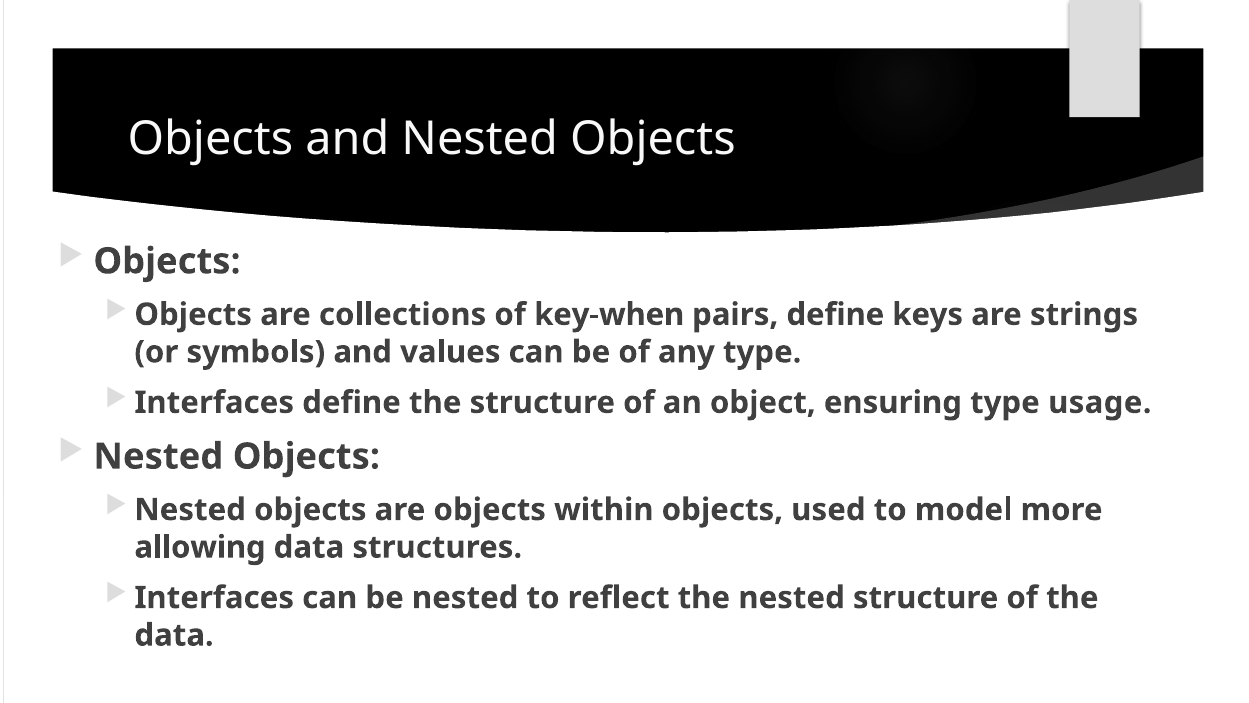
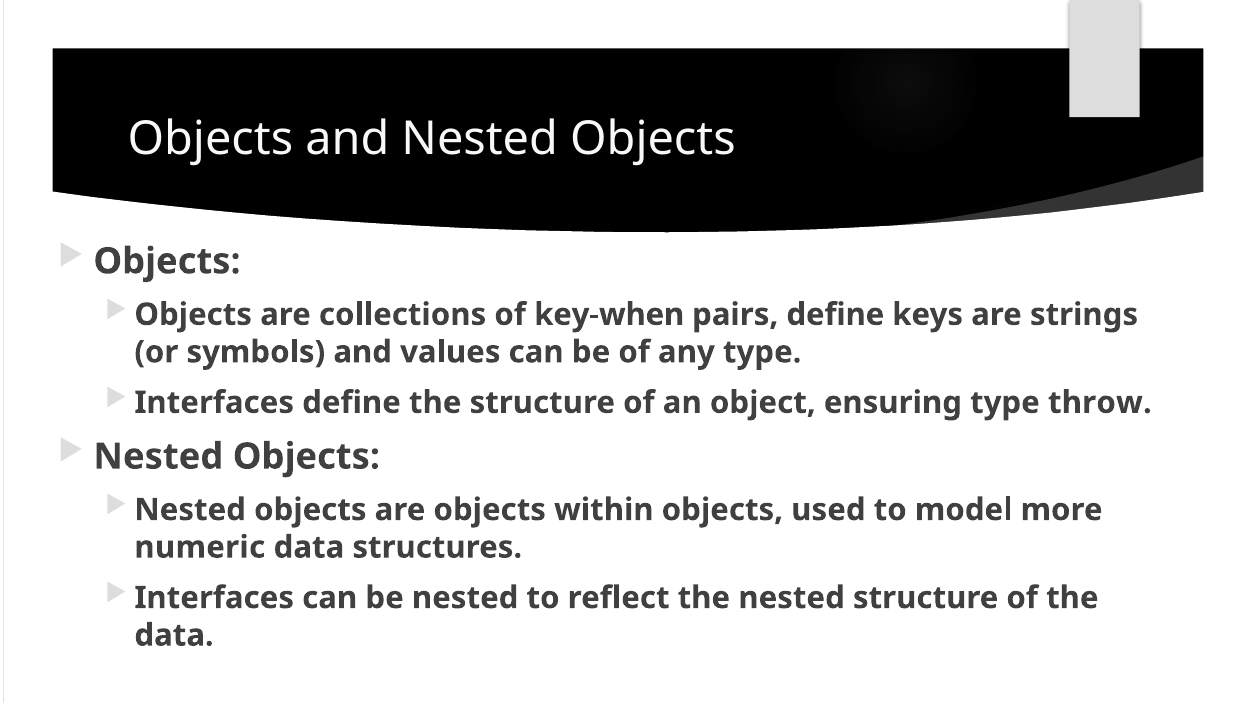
usage: usage -> throw (1100, 402)
allowing: allowing -> numeric (200, 547)
